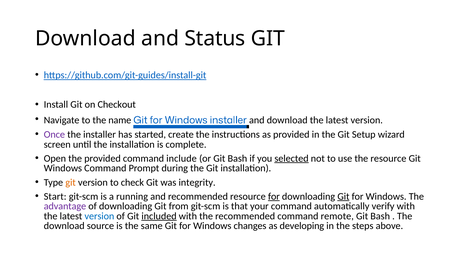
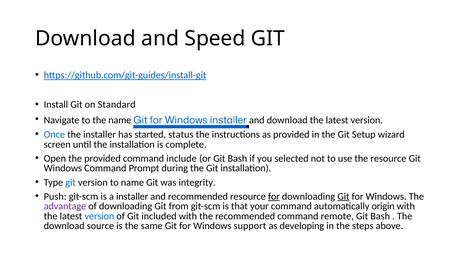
Status: Status -> Speed (215, 39)
Checkout: Checkout -> Standard (117, 105)
Once colour: purple -> blue (54, 135)
create: create -> status (181, 135)
selected underline: present -> none (292, 159)
git colour: orange -> blue (71, 183)
to check: check -> name (132, 183)
Start: Start -> Push (55, 197)
a running: running -> installer (132, 197)
verify: verify -> origin (383, 206)
included underline: present -> none (159, 216)
changes: changes -> support (250, 226)
